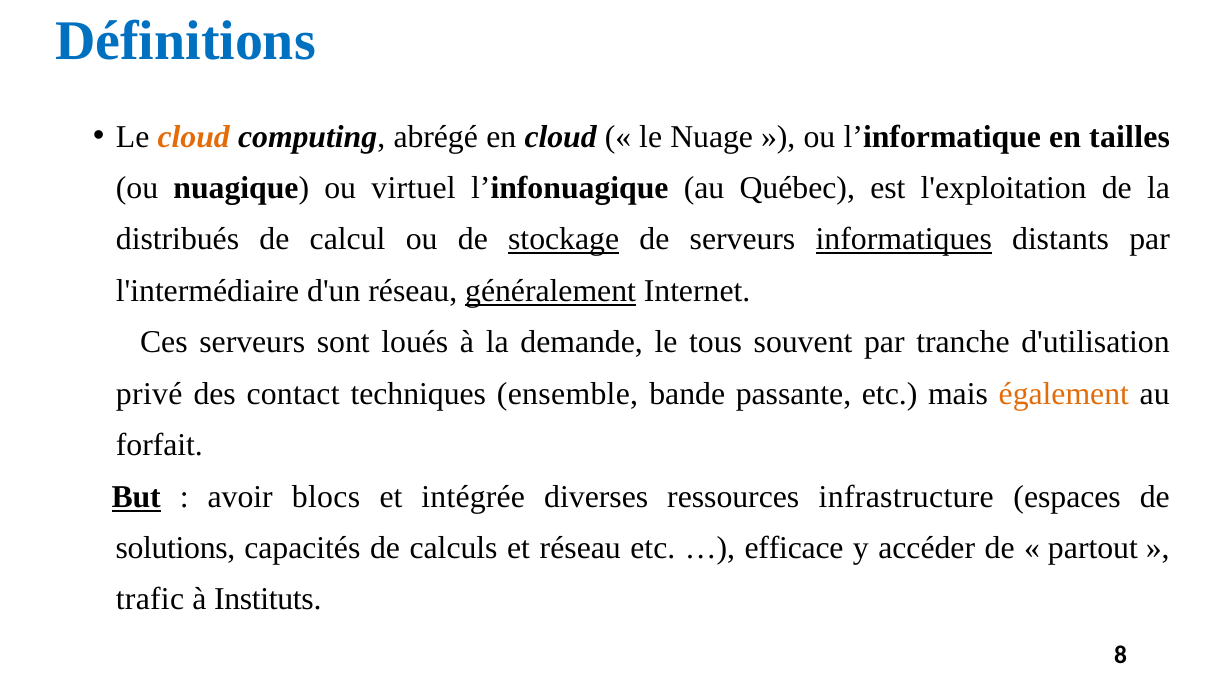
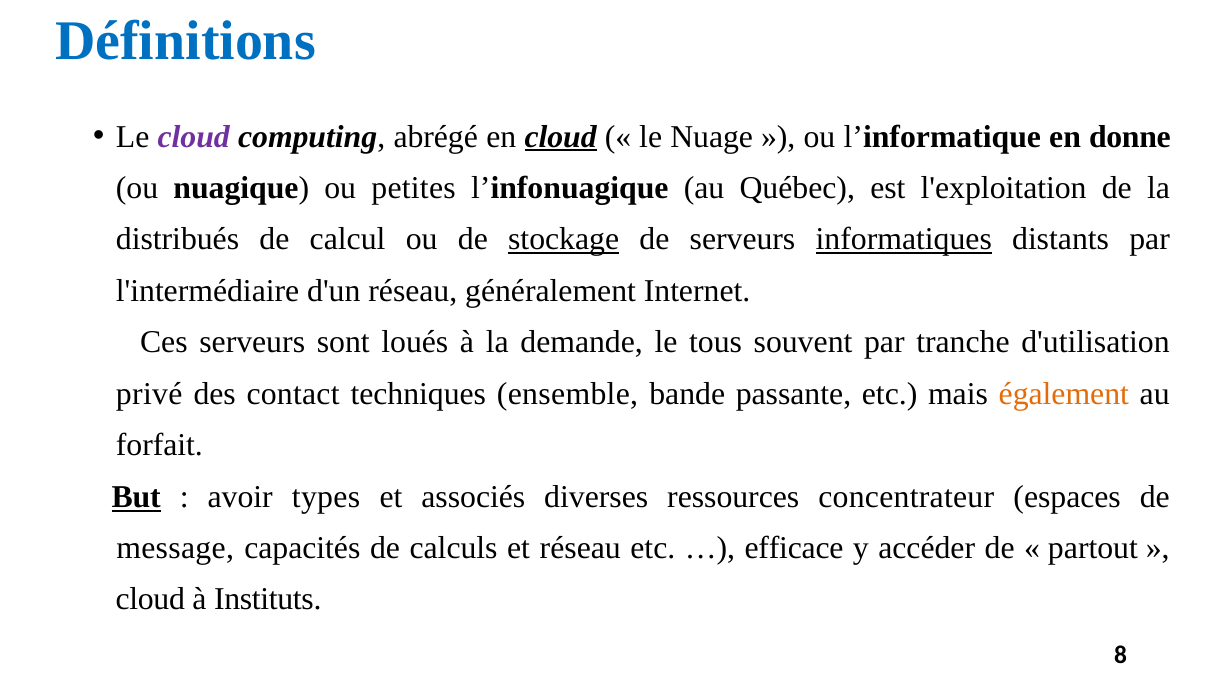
cloud colour: orange -> purple (194, 137)
cloud underline: none -> present (561, 137)
tailles: tailles -> donne (1130, 137)
virtuel: virtuel -> petites (414, 188)
généralement underline: present -> none (551, 291)
blocs: blocs -> types (326, 497)
intégrée: intégrée -> associés (473, 497)
infrastructure: infrastructure -> concentrateur (906, 497)
solutions: solutions -> message (175, 548)
trafic: trafic -> cloud (150, 600)
